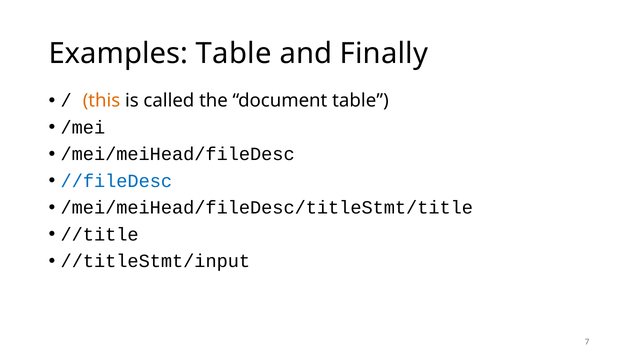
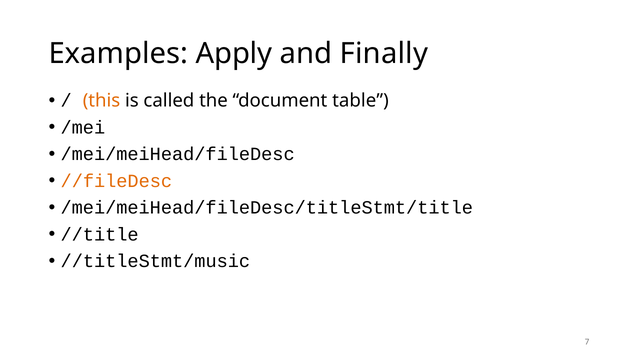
Examples Table: Table -> Apply (234, 54)
//fileDesc colour: blue -> orange (116, 181)
//titleStmt/input: //titleStmt/input -> //titleStmt/music (155, 261)
